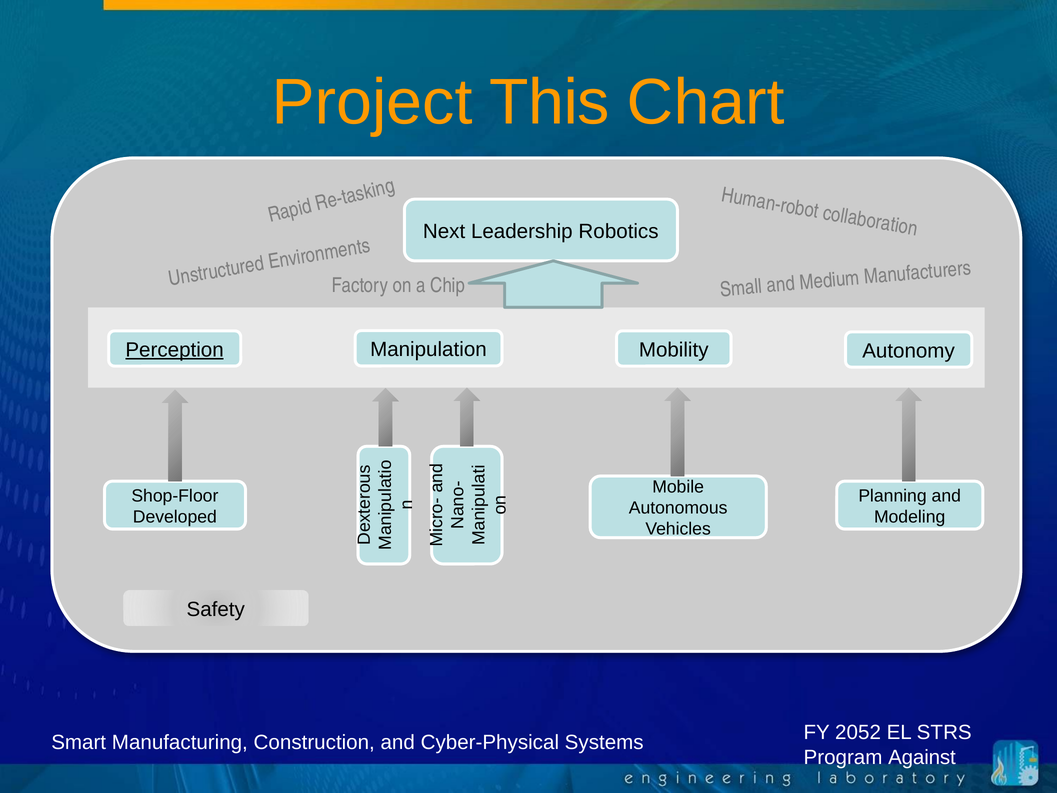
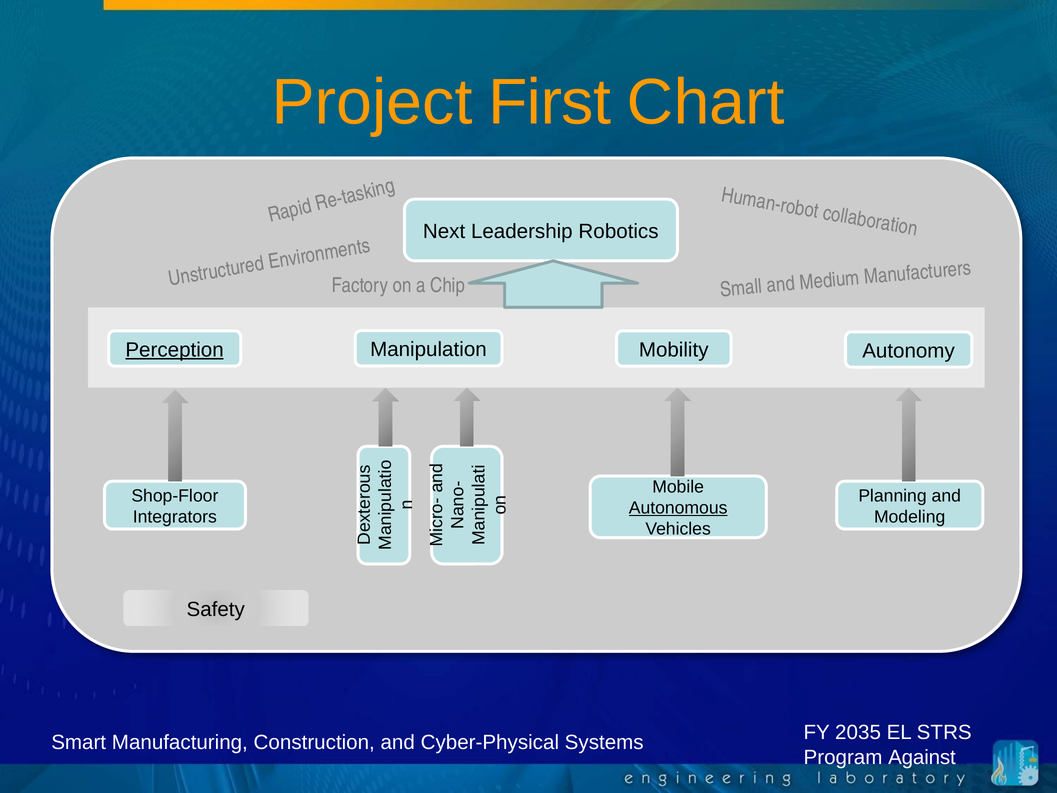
This: This -> First (550, 102)
Autonomous underline: none -> present (678, 508)
Developed: Developed -> Integrators (175, 517)
2052: 2052 -> 2035 (858, 732)
